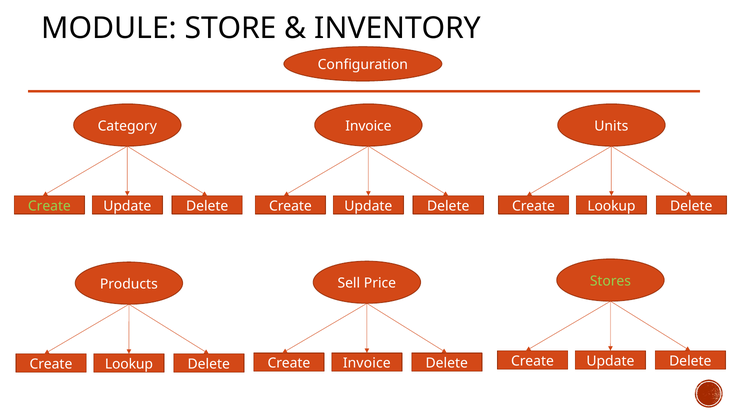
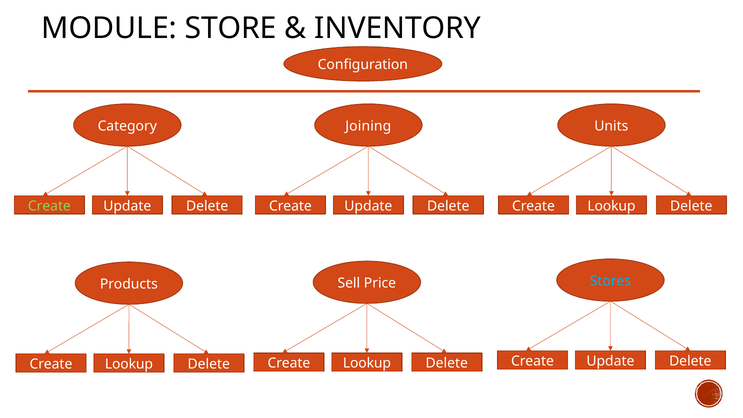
Invoice: Invoice -> Joining (368, 126)
Stores colour: light green -> light blue (610, 281)
Invoice: Invoice -> Lookup (367, 363)
